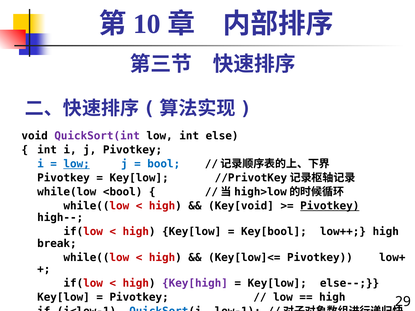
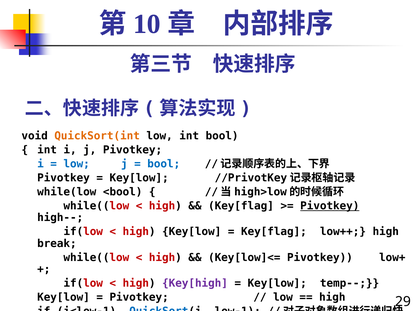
QuickSort(int colour: purple -> orange (97, 136)
int else: else -> bool (222, 136)
low underline: present -> none (77, 164)
Key[void: Key[void -> Key[flag (241, 206)
Key[bool: Key[bool -> Key[flag (274, 232)
else--: else-- -> temp-- (350, 284)
